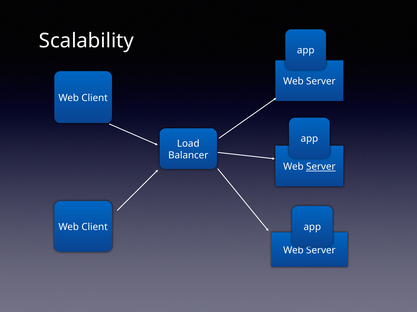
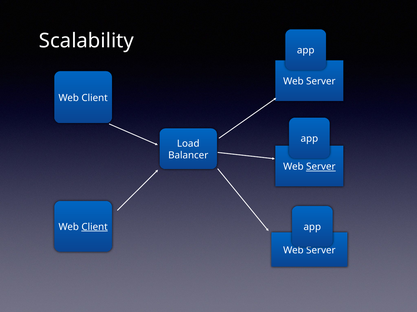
Client underline: none -> present (95, 227)
